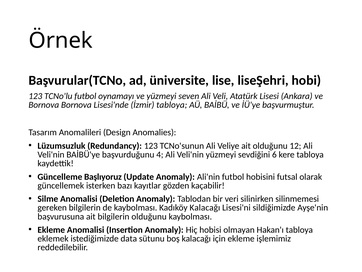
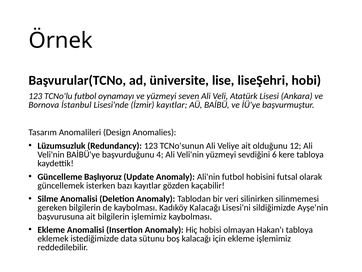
Bornova Bornova: Bornova -> İstanbul (76, 105)
İzmir tabloya: tabloya -> kayıtlar (172, 105)
bilgilerin olduğunu: olduğunu -> işlemimiz (149, 216)
